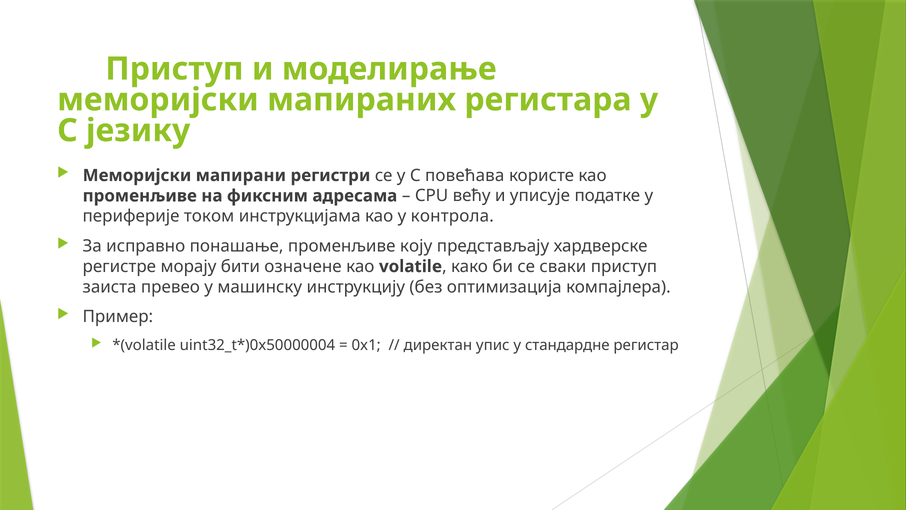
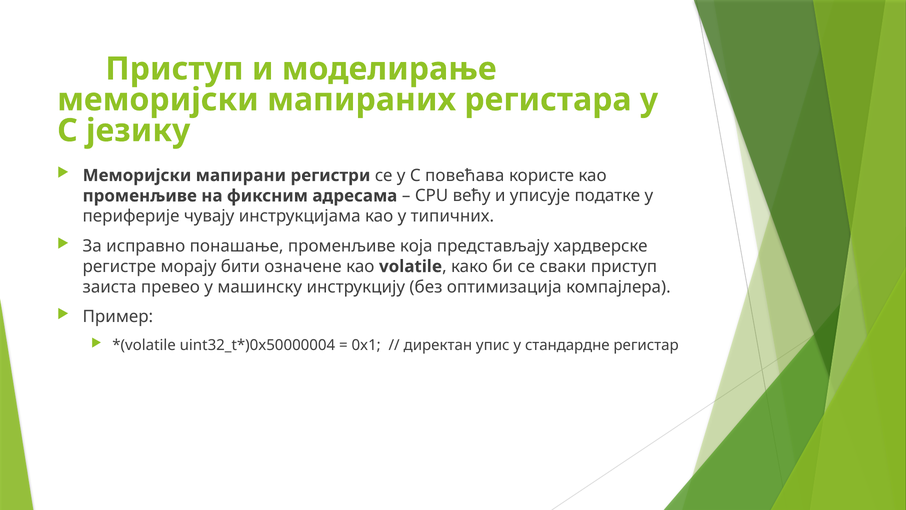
током: током -> чувају (209, 216)
контрола: контрола -> типичних (452, 216)
коју: коју -> која (416, 246)
